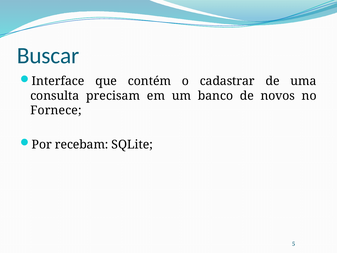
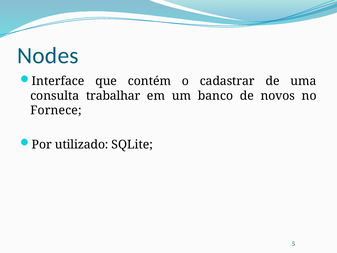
Buscar: Buscar -> Nodes (48, 56)
precisam: precisam -> trabalhar (113, 96)
recebam: recebam -> utilizado (82, 144)
